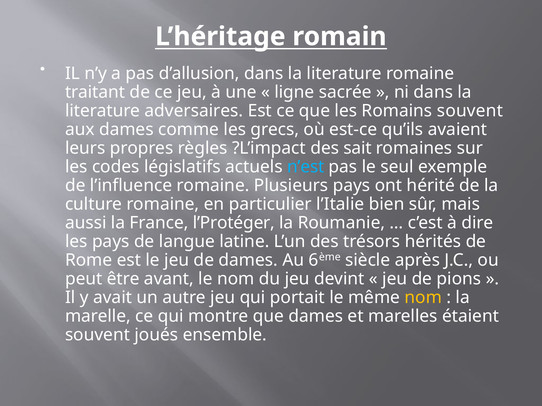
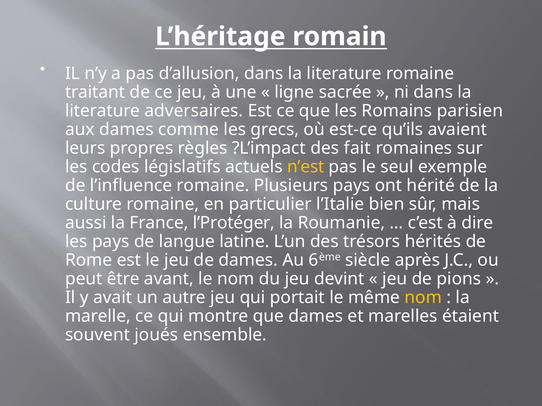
Romains souvent: souvent -> parisien (470, 111)
sait: sait -> fait (357, 148)
n’est colour: light blue -> yellow (306, 167)
